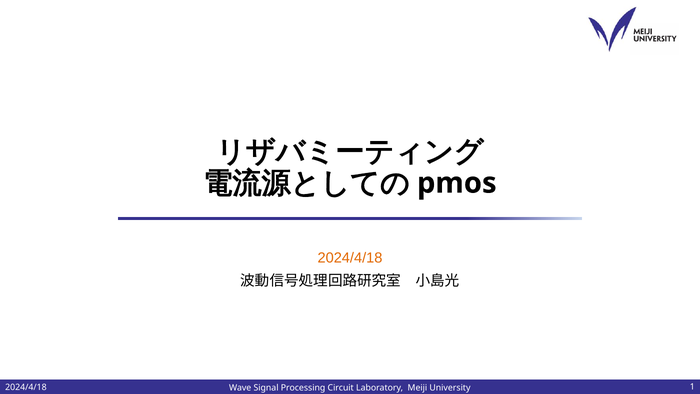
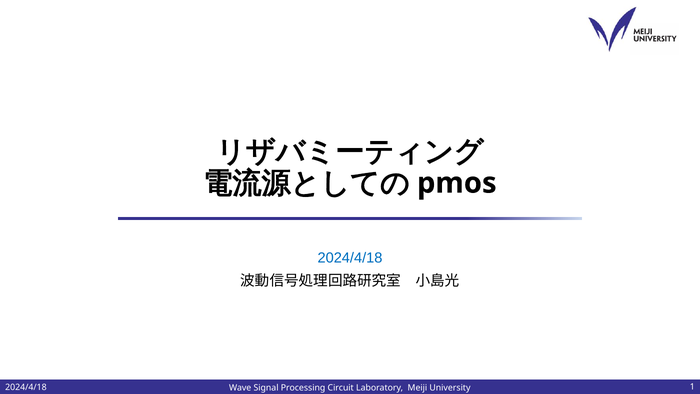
2024/4/18 colour: orange -> blue (350, 258)
